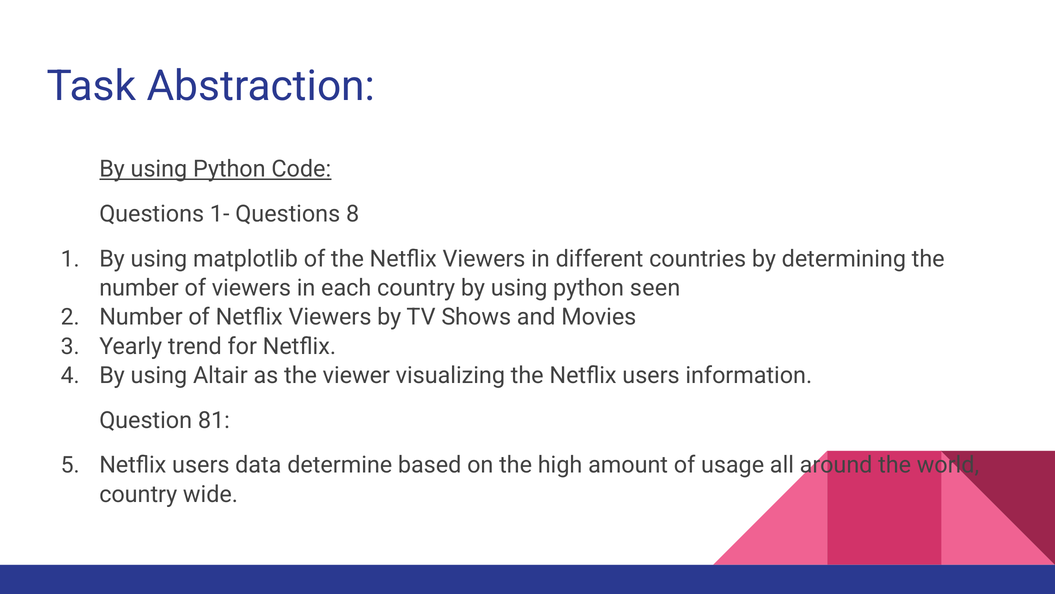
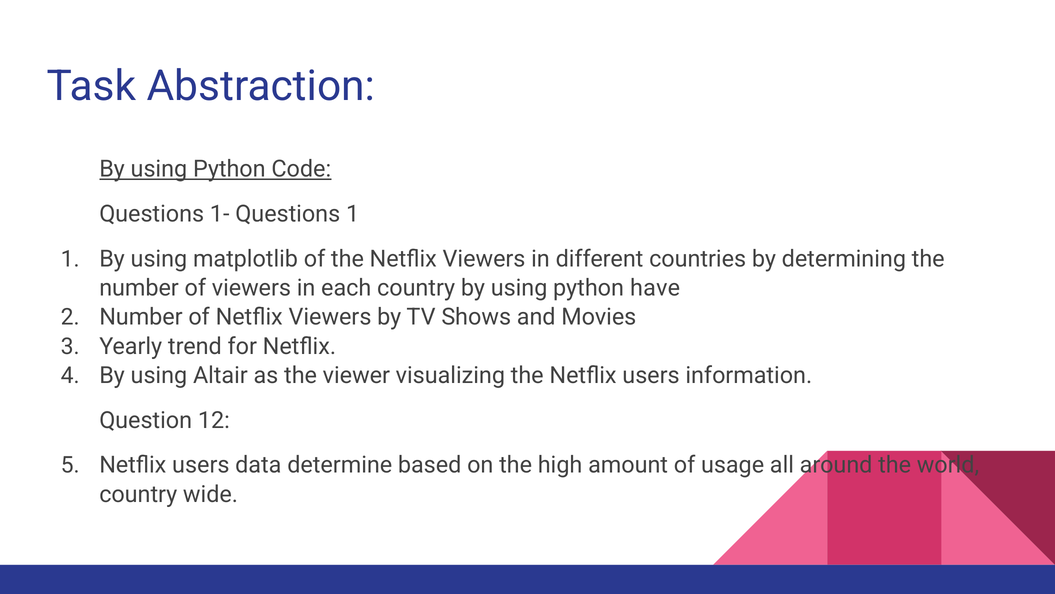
Questions 8: 8 -> 1 (353, 214)
seen: seen -> have (655, 288)
81: 81 -> 12 (214, 420)
